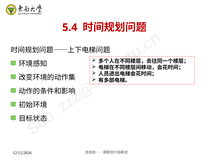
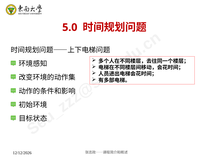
5.4: 5.4 -> 5.0 (70, 27)
